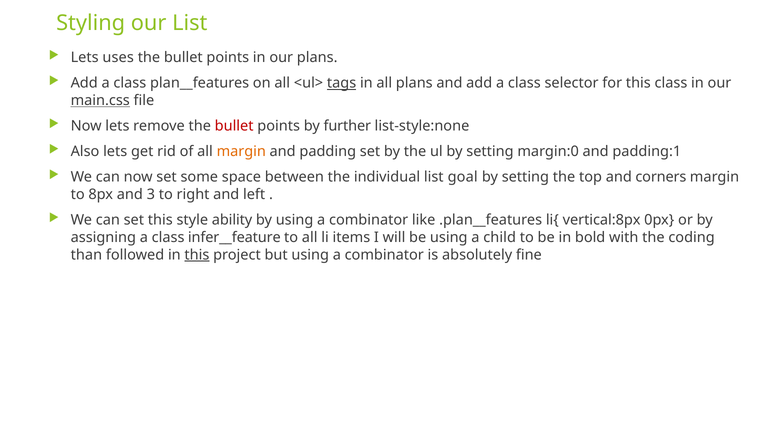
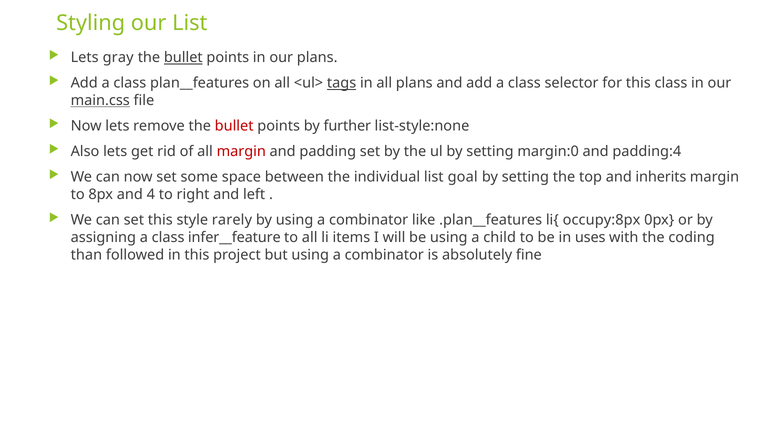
uses: uses -> gray (118, 58)
bullet underline: none -> present (183, 58)
margin colour: orange -> red (241, 152)
padding:1: padding:1 -> padding:4 (647, 152)
corners: corners -> inherits (661, 177)
3: 3 -> 4 (151, 194)
ability: ability -> rarely (232, 220)
vertical:8px: vertical:8px -> occupy:8px (602, 220)
bold: bold -> uses (590, 237)
this underline: present -> none (197, 255)
